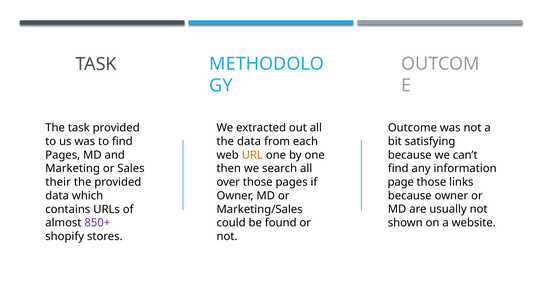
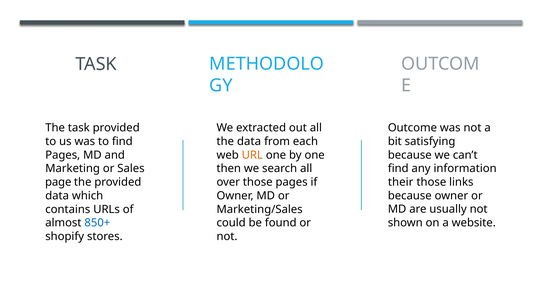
their: their -> page (58, 182)
page: page -> their (401, 182)
850+ colour: purple -> blue (97, 223)
